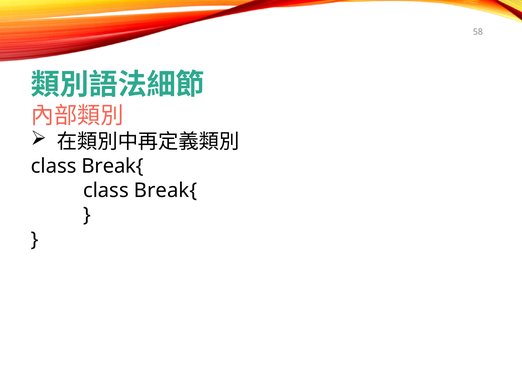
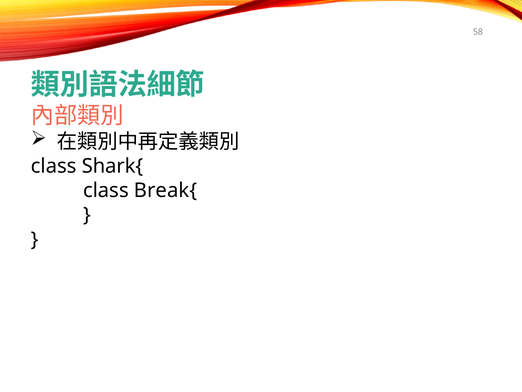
Break{: Break{ -> Shark{ (113, 166)
